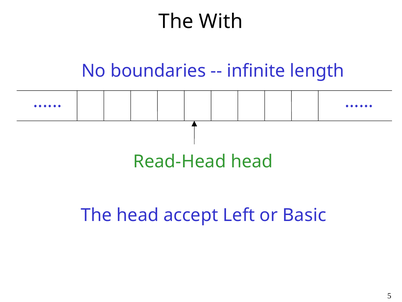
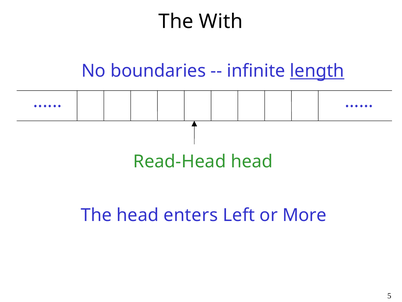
length underline: none -> present (317, 71)
accept: accept -> enters (191, 215)
Basic: Basic -> More (305, 215)
